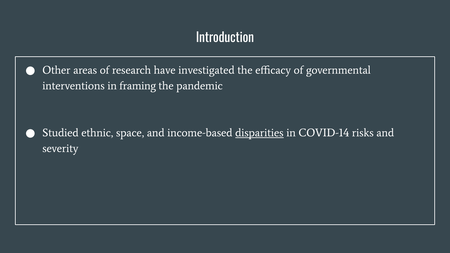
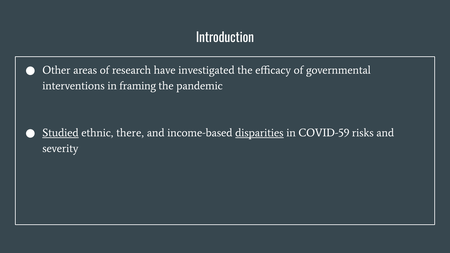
Studied underline: none -> present (60, 133)
space: space -> there (130, 133)
COVID-14: COVID-14 -> COVID-59 (324, 133)
